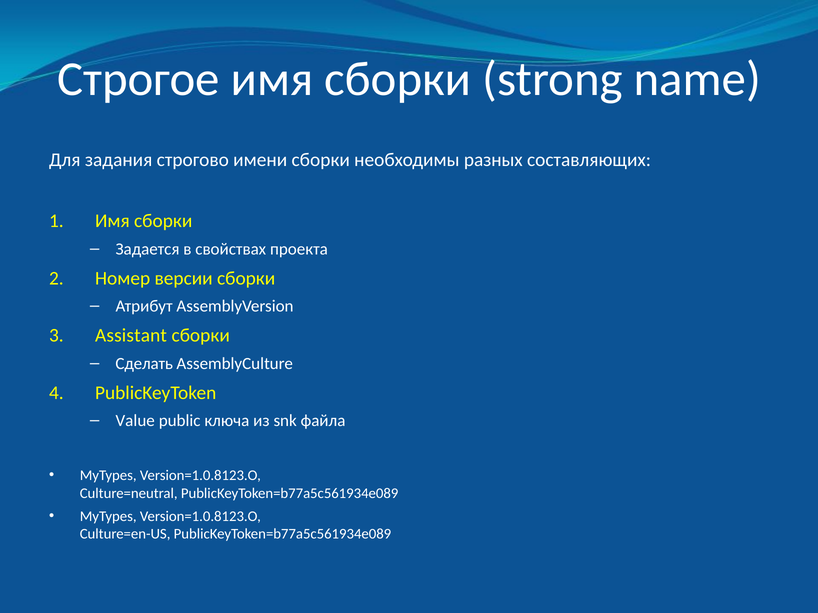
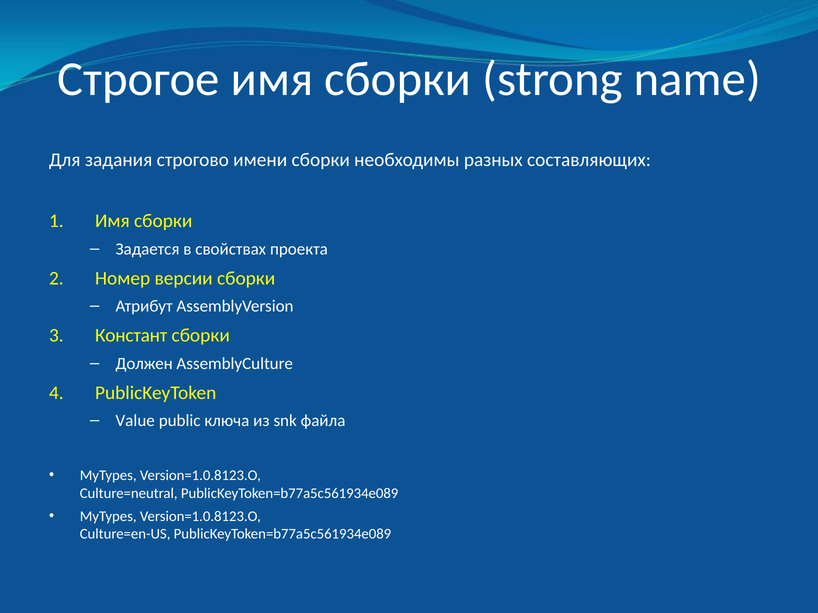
Assistant: Assistant -> Констант (131, 336)
Сделать: Сделать -> Должен (144, 364)
